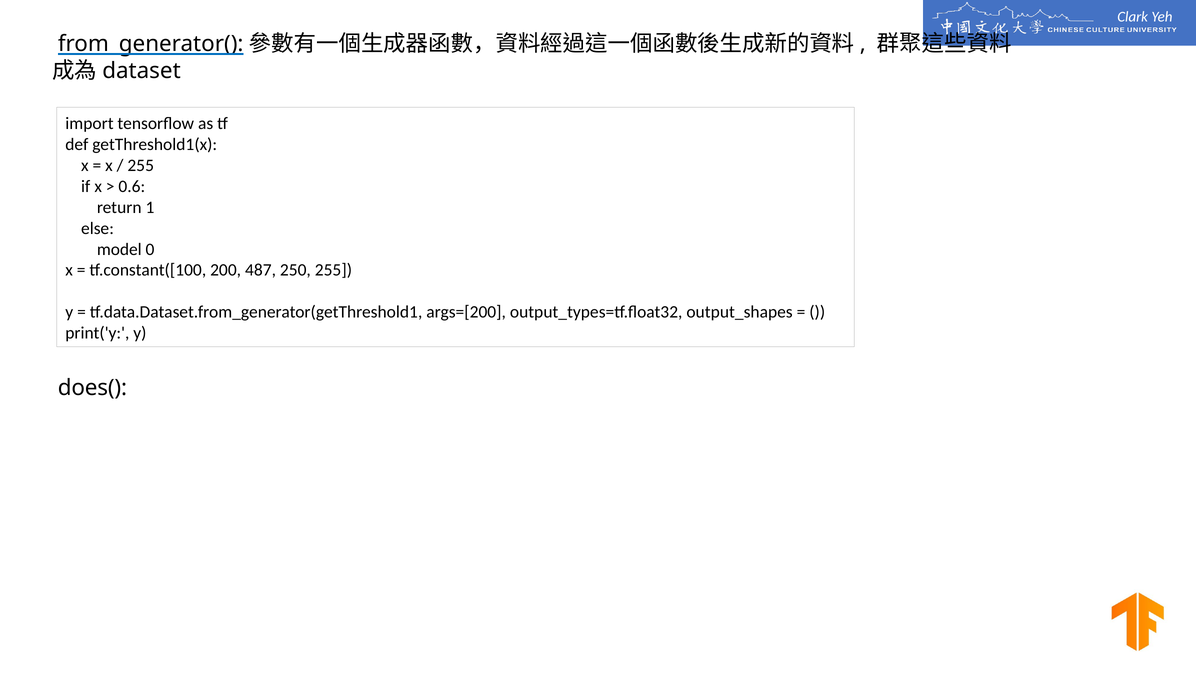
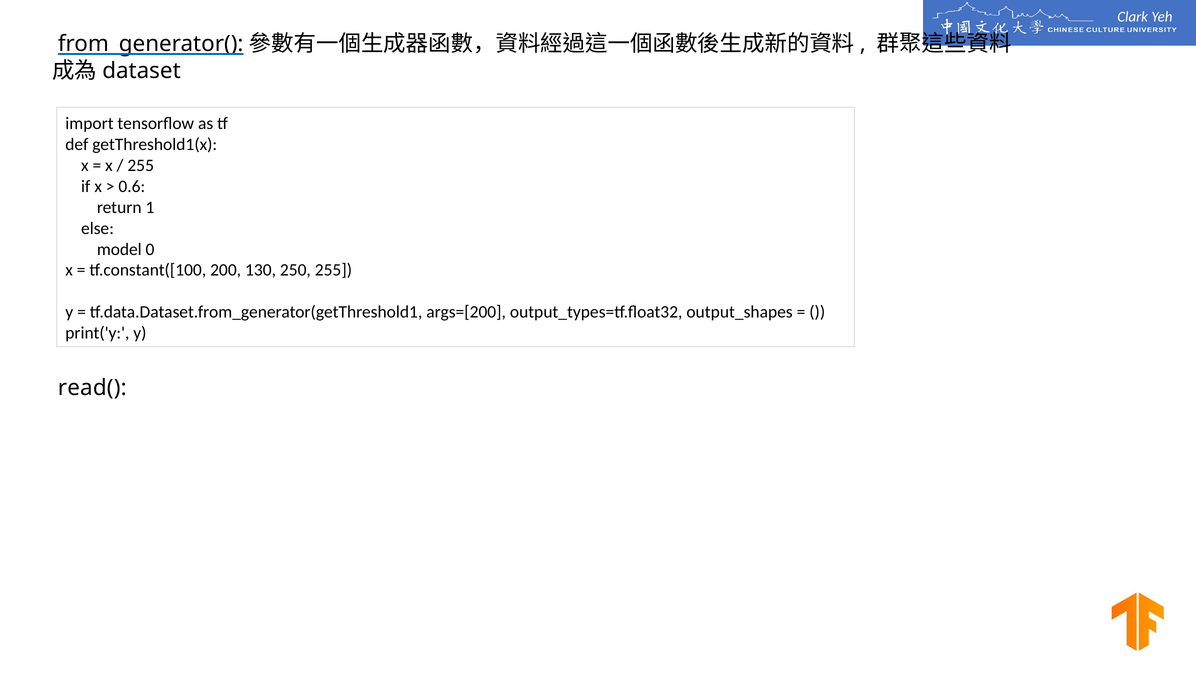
487: 487 -> 130 (261, 270)
does(: does( -> read( (92, 388)
